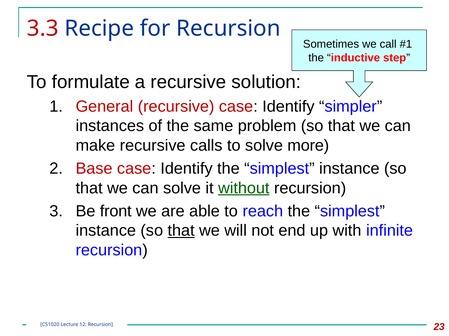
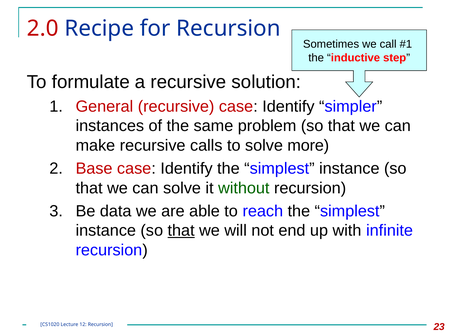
3.3: 3.3 -> 2.0 (43, 29)
without underline: present -> none (244, 188)
front: front -> data (116, 212)
